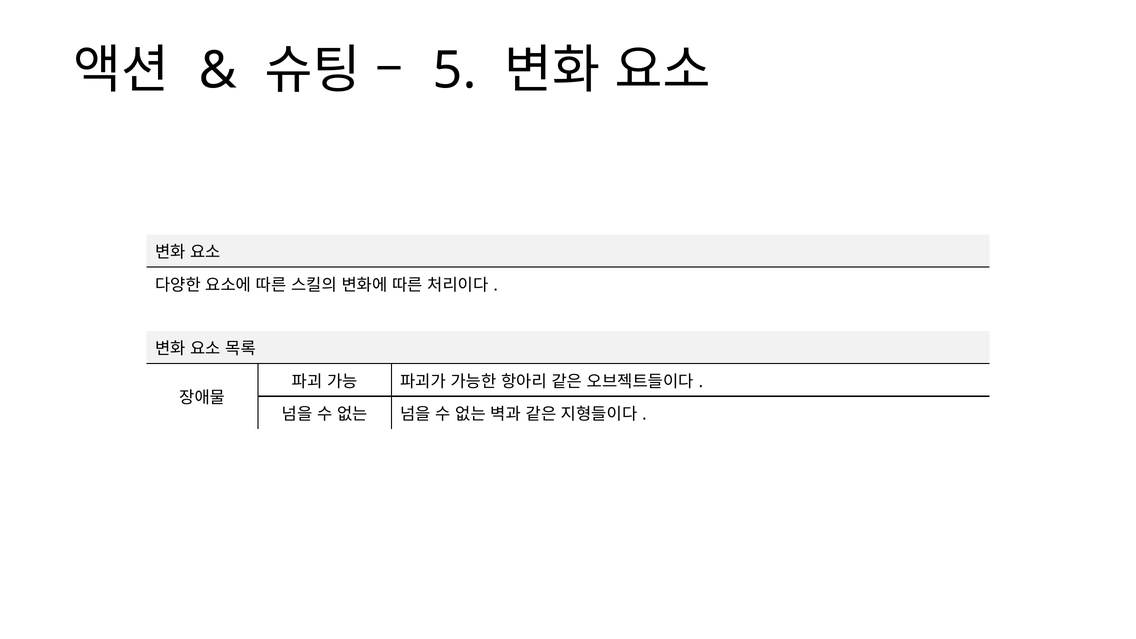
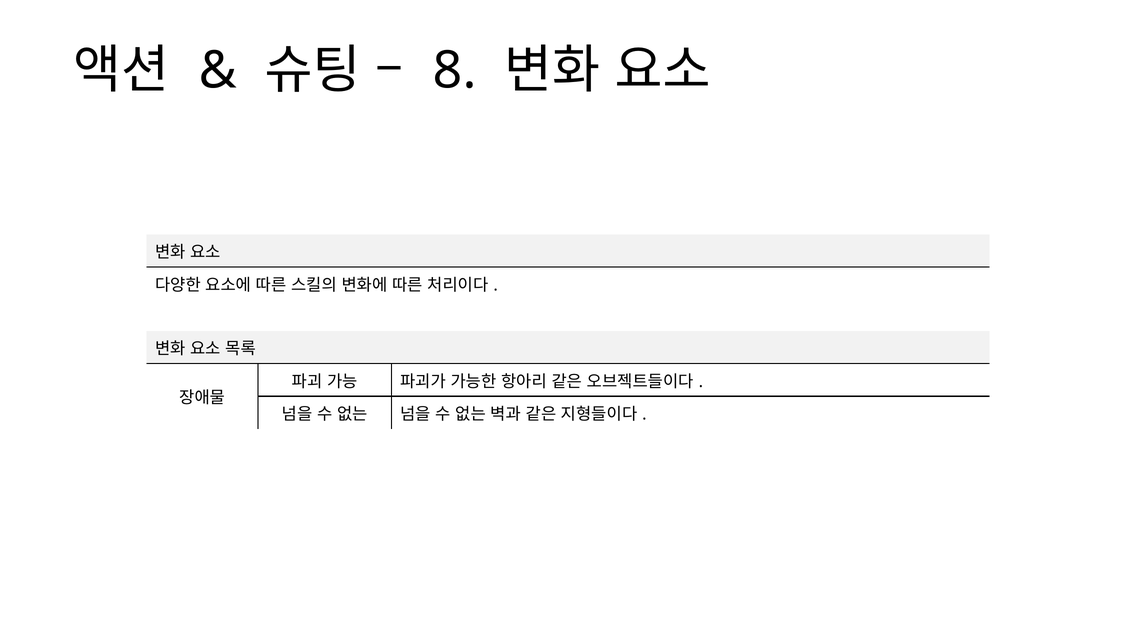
5: 5 -> 8 (455, 71)
